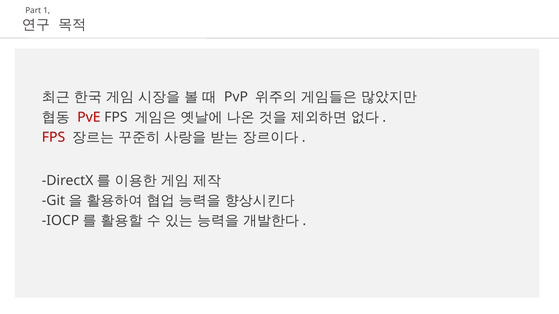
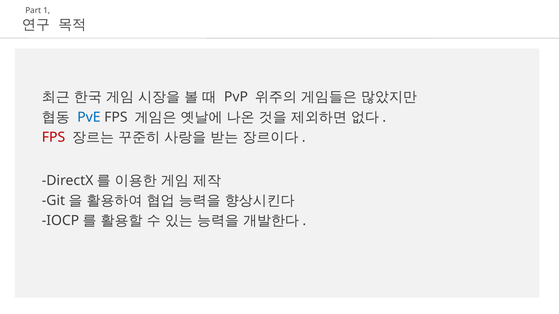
PvE colour: red -> blue (89, 117)
